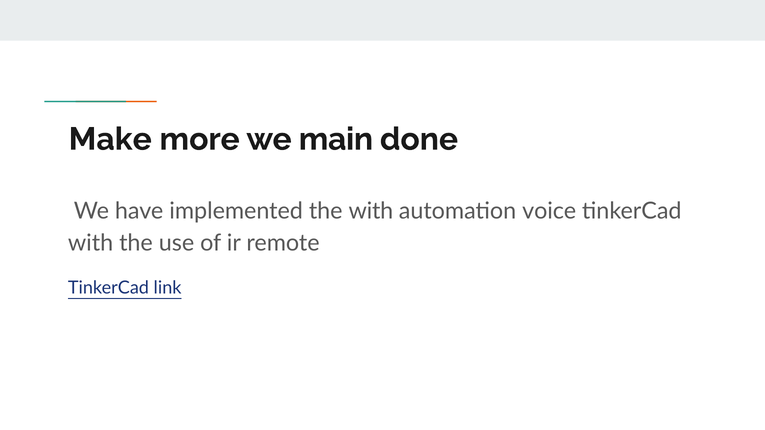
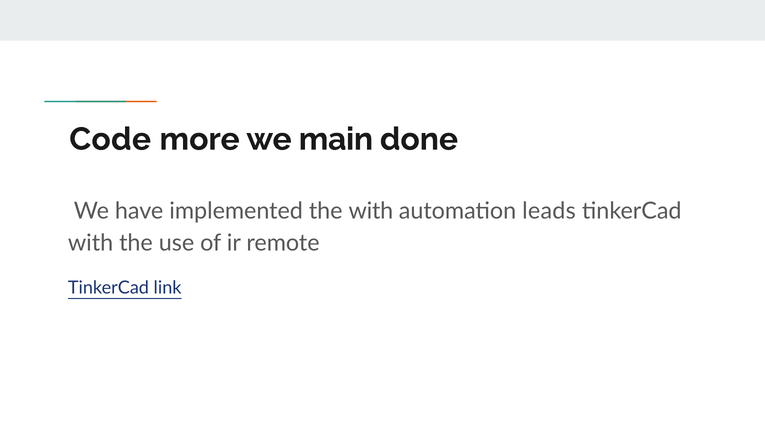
Make: Make -> Code (110, 139)
voice: voice -> leads (549, 211)
